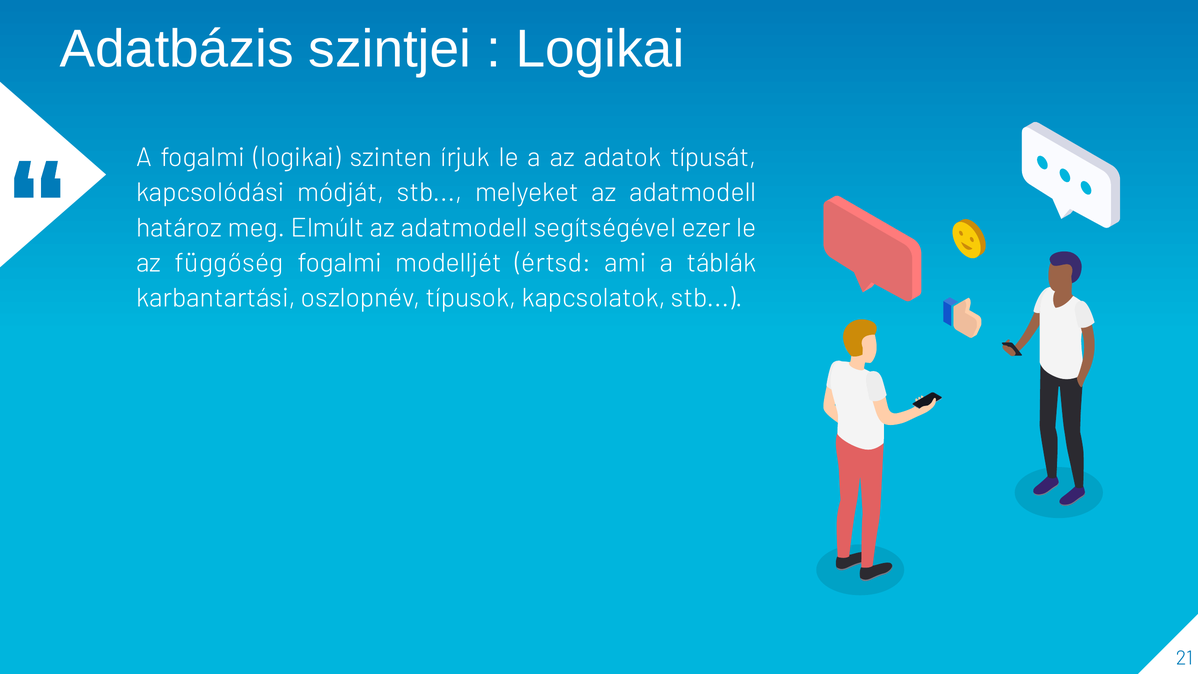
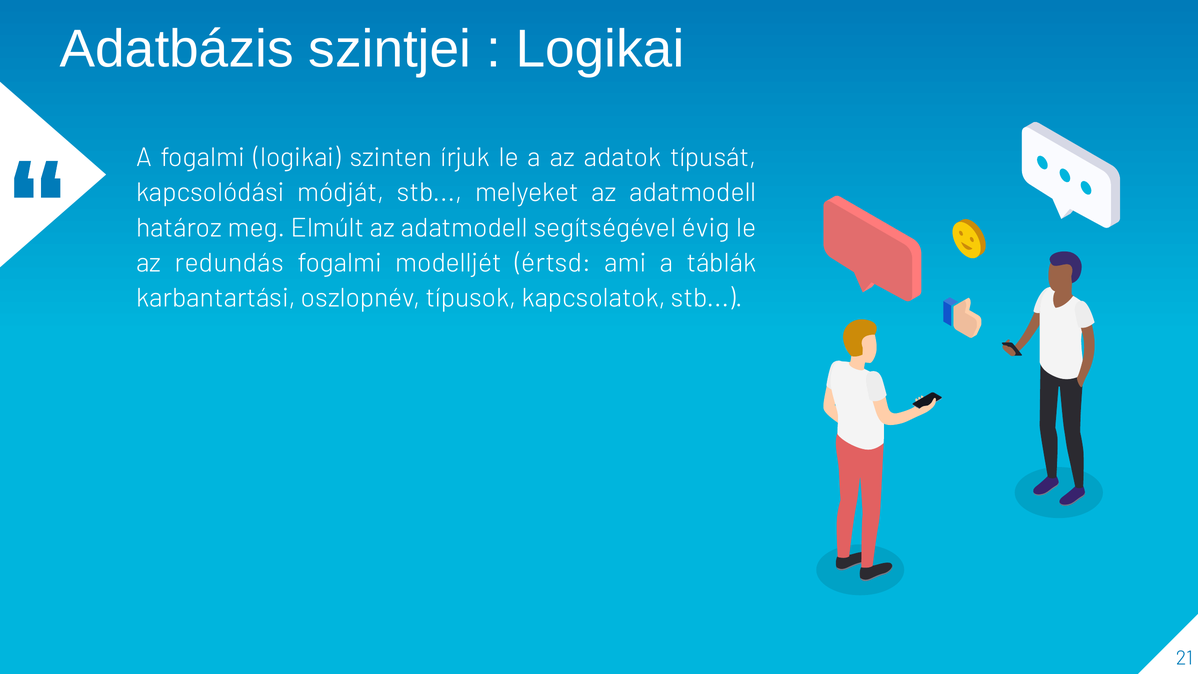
ezer: ezer -> évig (706, 228)
függőség: függőség -> redundás (229, 263)
